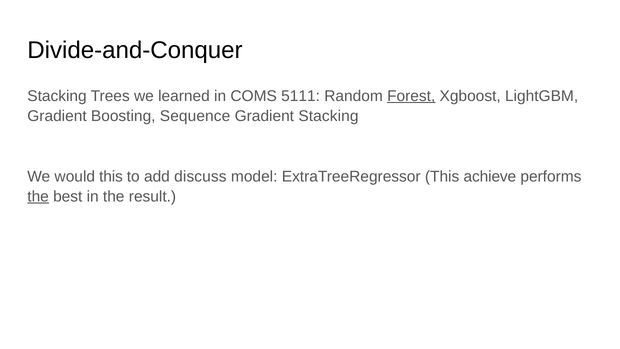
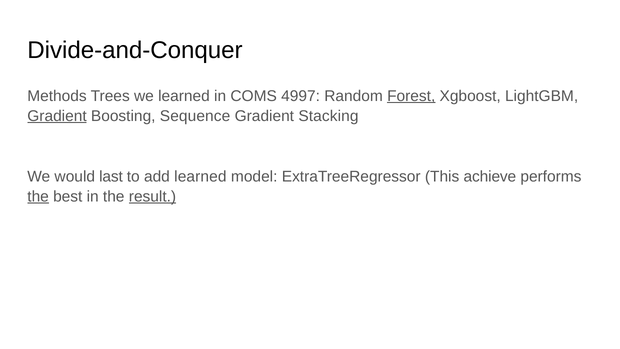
Stacking: Stacking -> Methods (57, 96)
5111: 5111 -> 4997 (301, 96)
Gradient underline: none -> present (57, 116)
would this: this -> last (111, 176)
add discuss: discuss -> learned (200, 176)
result underline: none -> present (152, 196)
